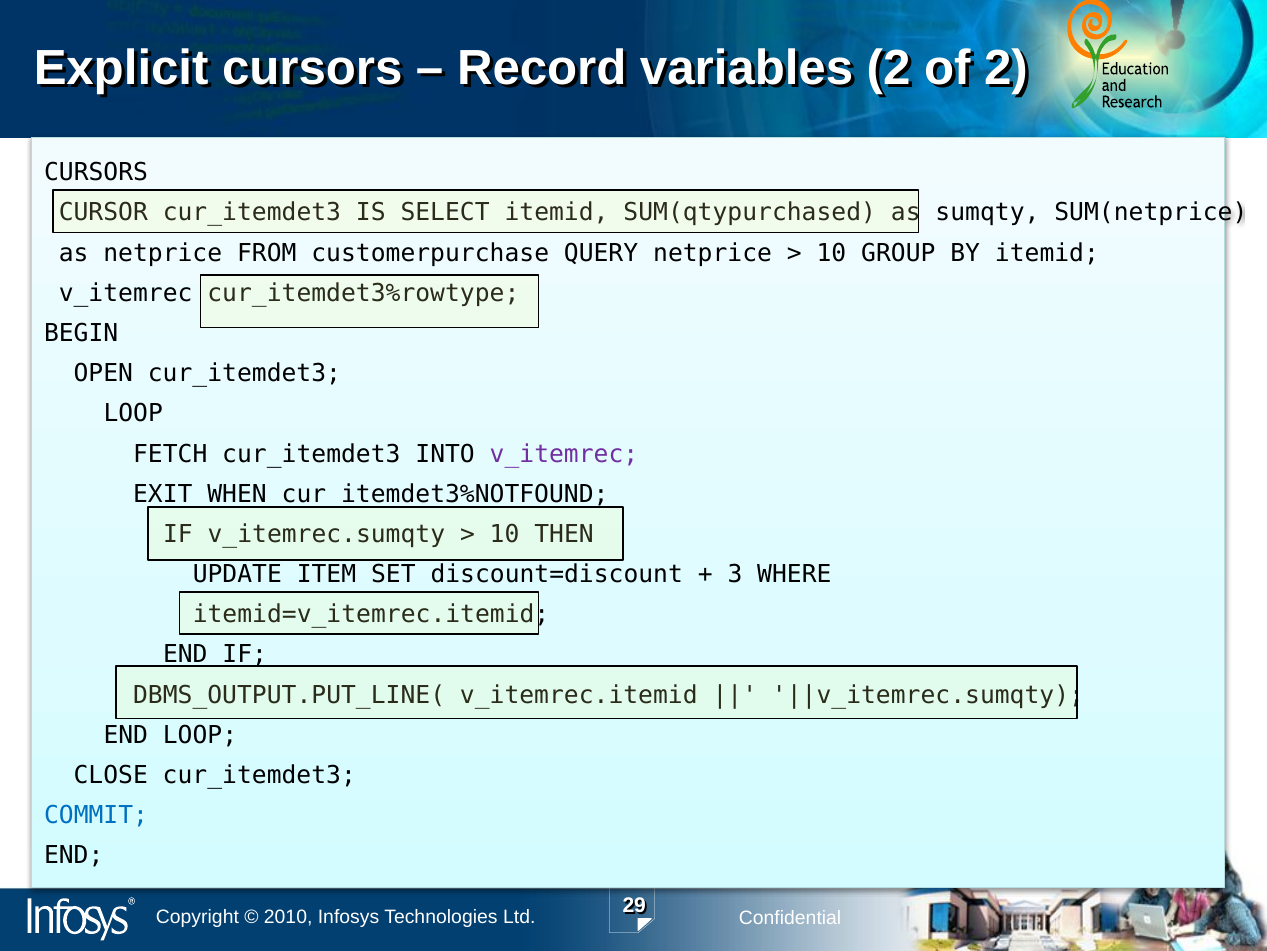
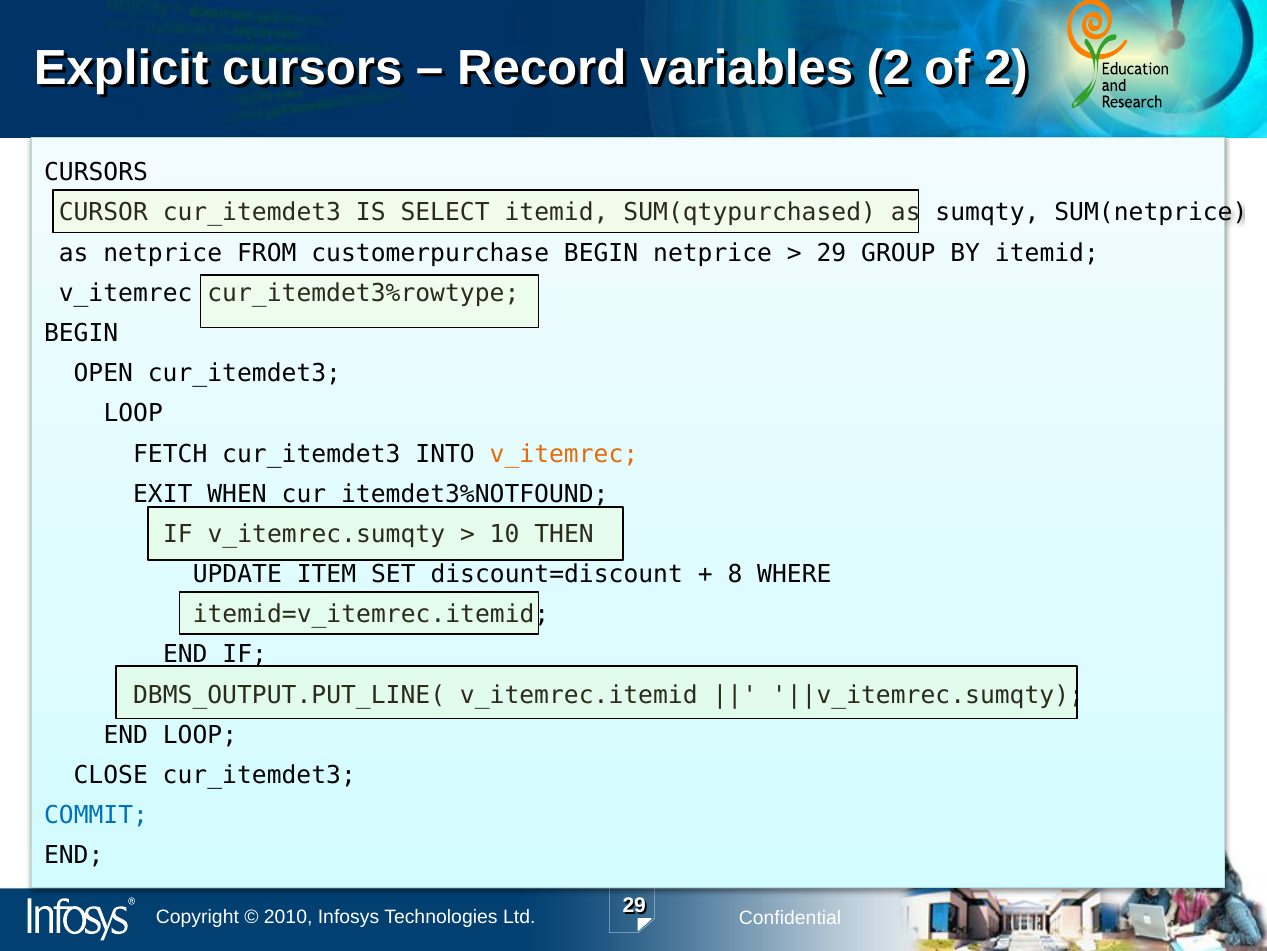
customerpurchase QUERY: QUERY -> BEGIN (601, 253)
10: 10 -> 29 (831, 253)
v_itemrec colour: purple -> orange (564, 454)
3: 3 -> 8 (735, 574)
